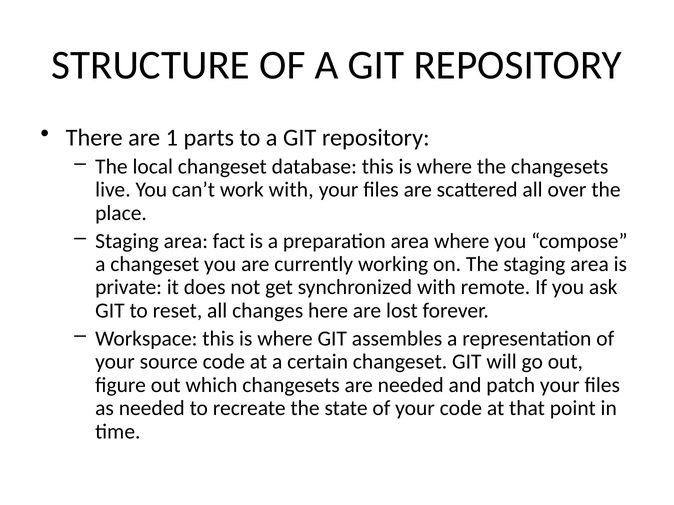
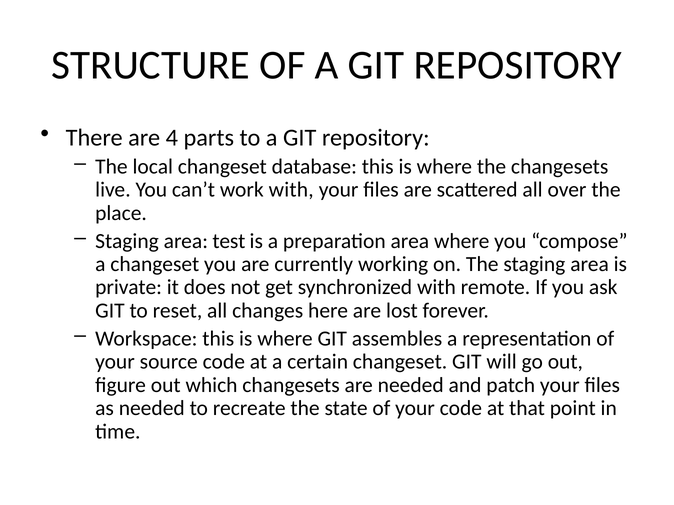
1: 1 -> 4 (172, 138)
fact: fact -> test (229, 241)
